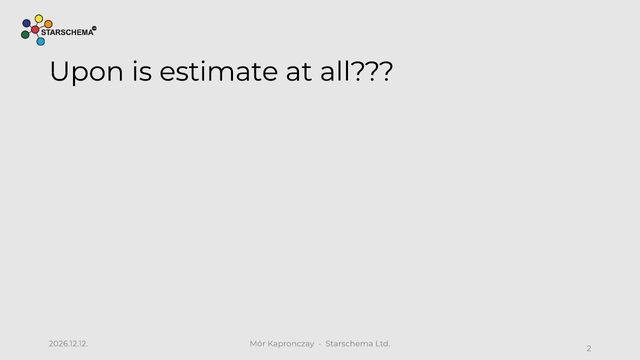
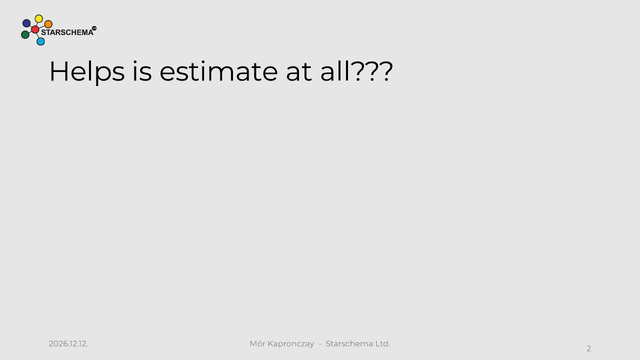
Upon: Upon -> Helps (87, 72)
